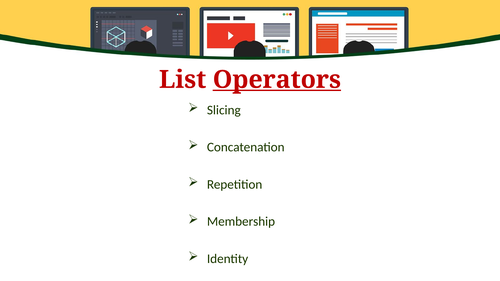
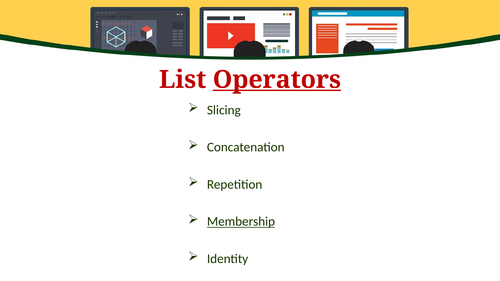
Membership underline: none -> present (241, 222)
